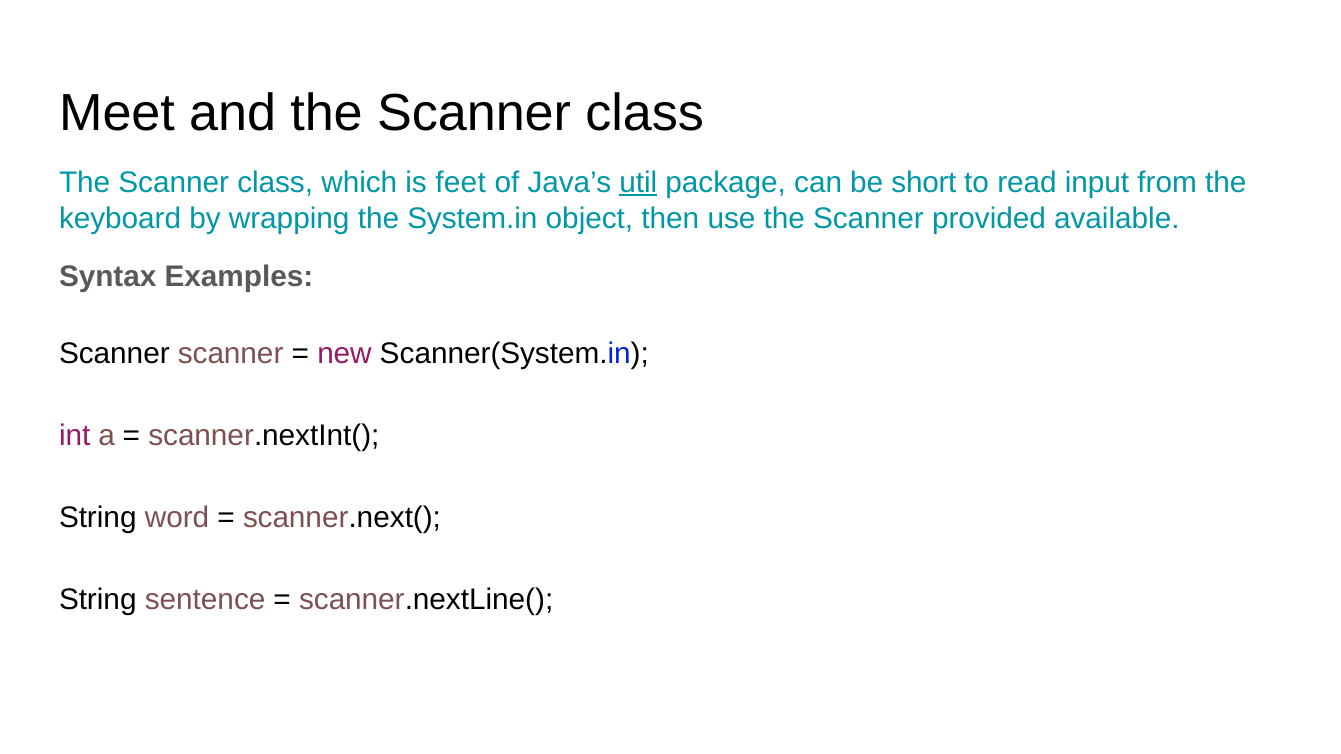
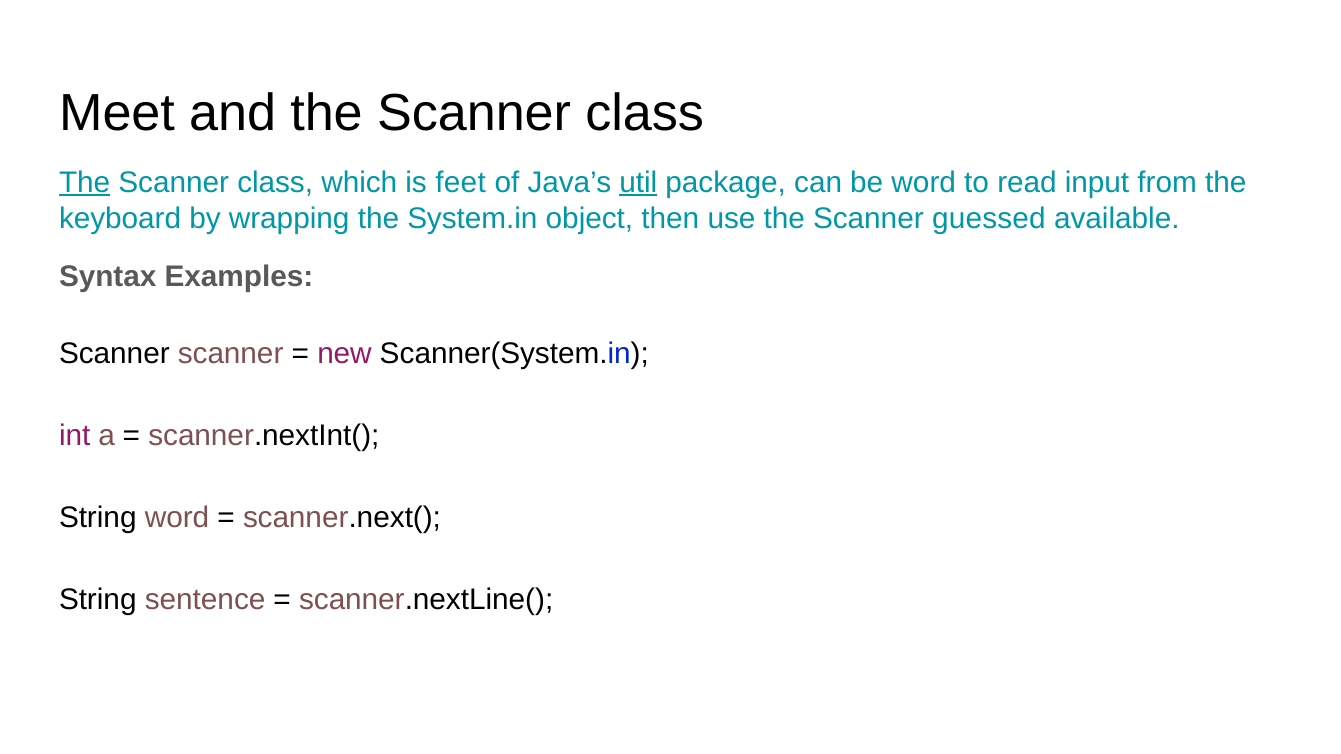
The underline: none -> present (85, 183)
be short: short -> word (924, 183)
provided: provided -> guessed (989, 218)
